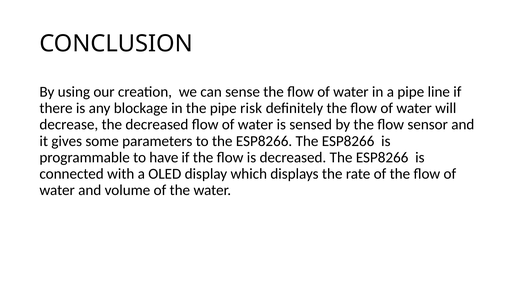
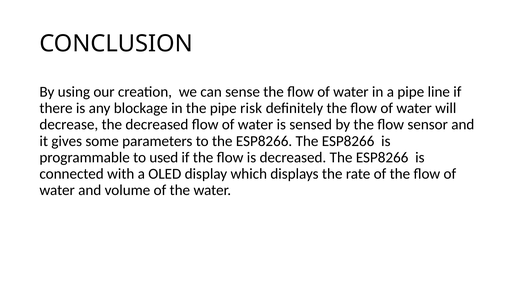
have: have -> used (164, 157)
